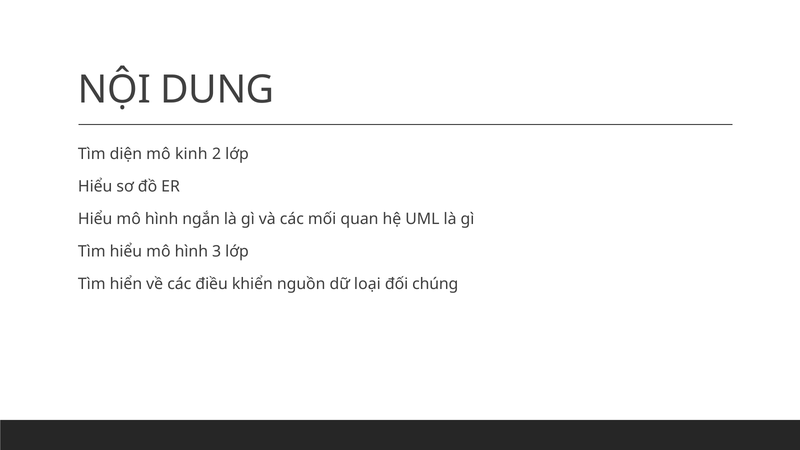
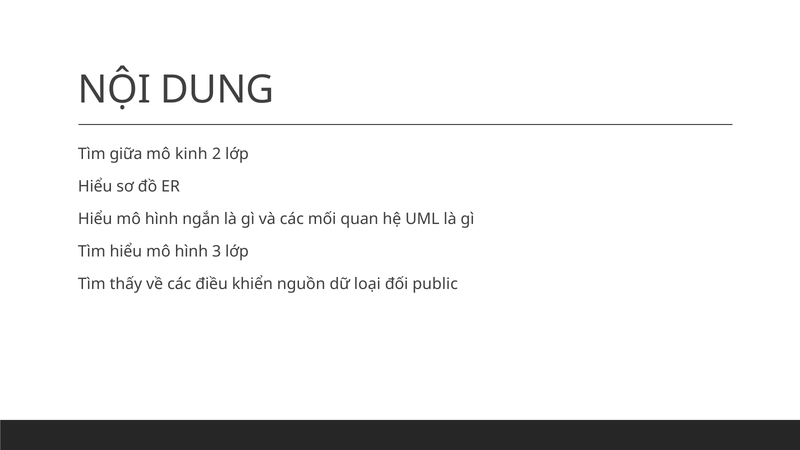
diện: diện -> giữa (126, 154)
hiển: hiển -> thấy (126, 284)
chúng: chúng -> public (435, 284)
